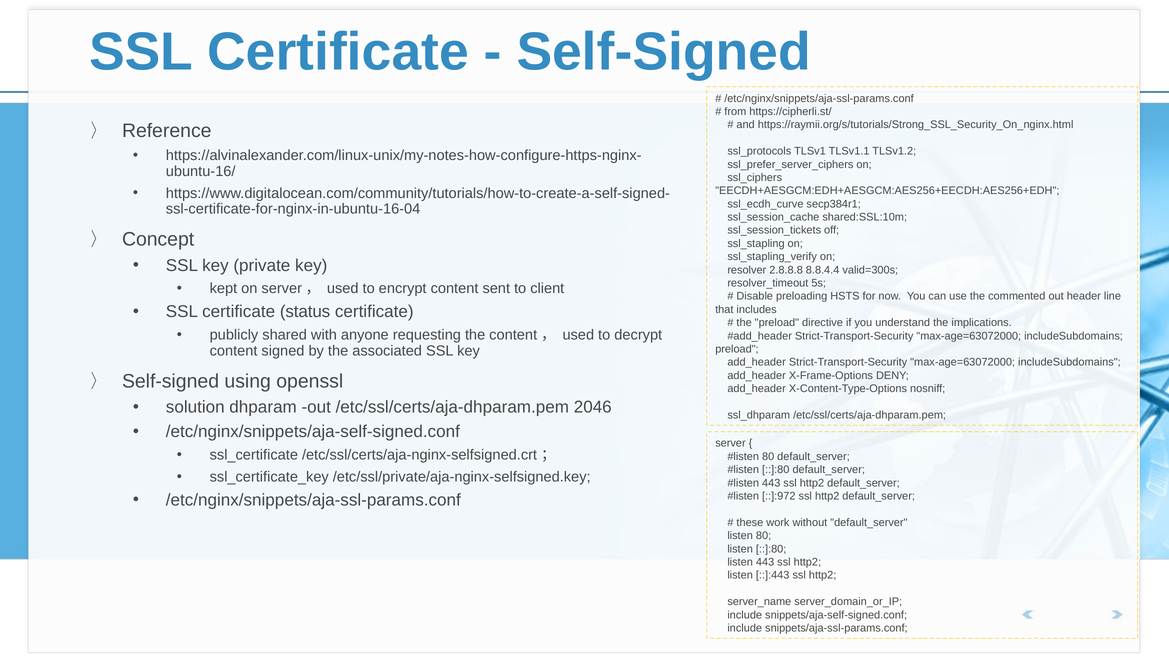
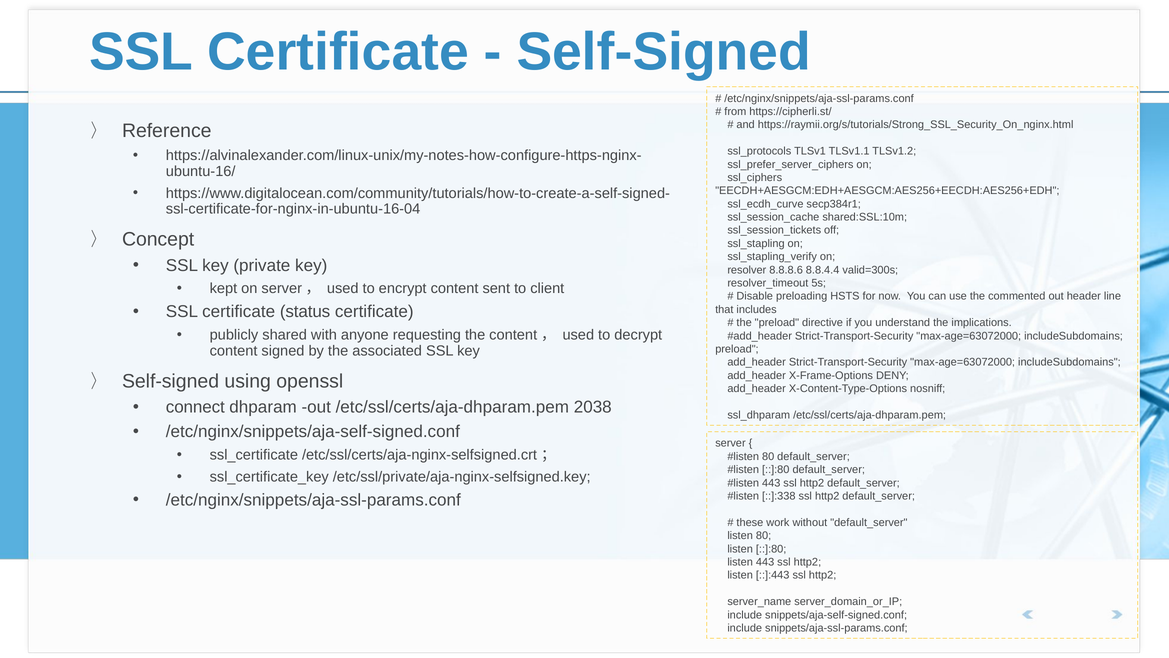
2.8.8.8: 2.8.8.8 -> 8.8.8.6 (786, 270)
solution: solution -> connect (195, 407)
2046: 2046 -> 2038 (593, 407)
::]:972: ::]:972 -> ::]:338 (779, 496)
